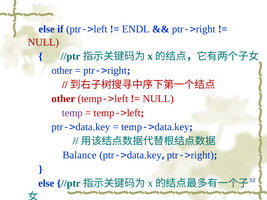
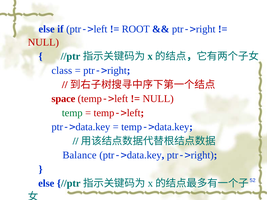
ENDL: ENDL -> ROOT (136, 29)
other: other -> class (62, 71)
other: other -> space (63, 99)
temp colour: purple -> green (72, 113)
